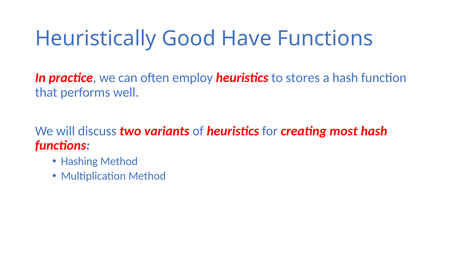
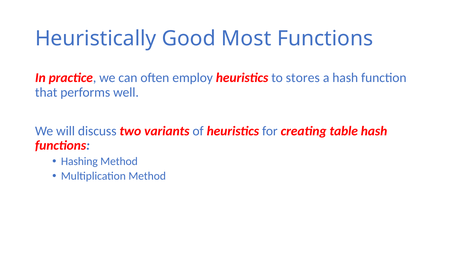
Have: Have -> Most (246, 39)
most: most -> table (344, 131)
